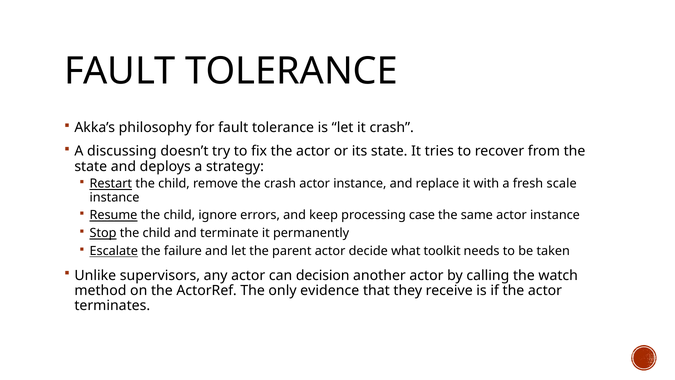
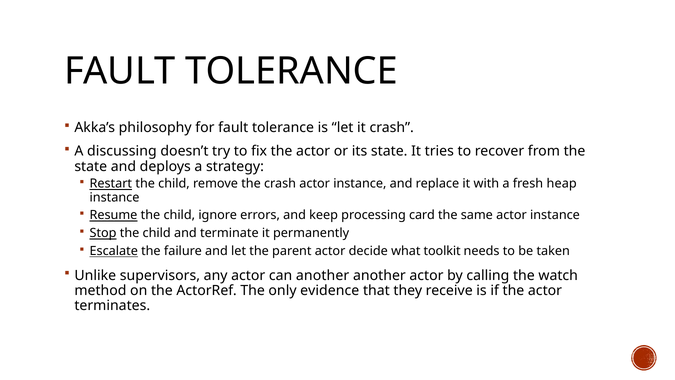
scale: scale -> heap (562, 184)
case: case -> card (422, 215)
can decision: decision -> another (323, 275)
